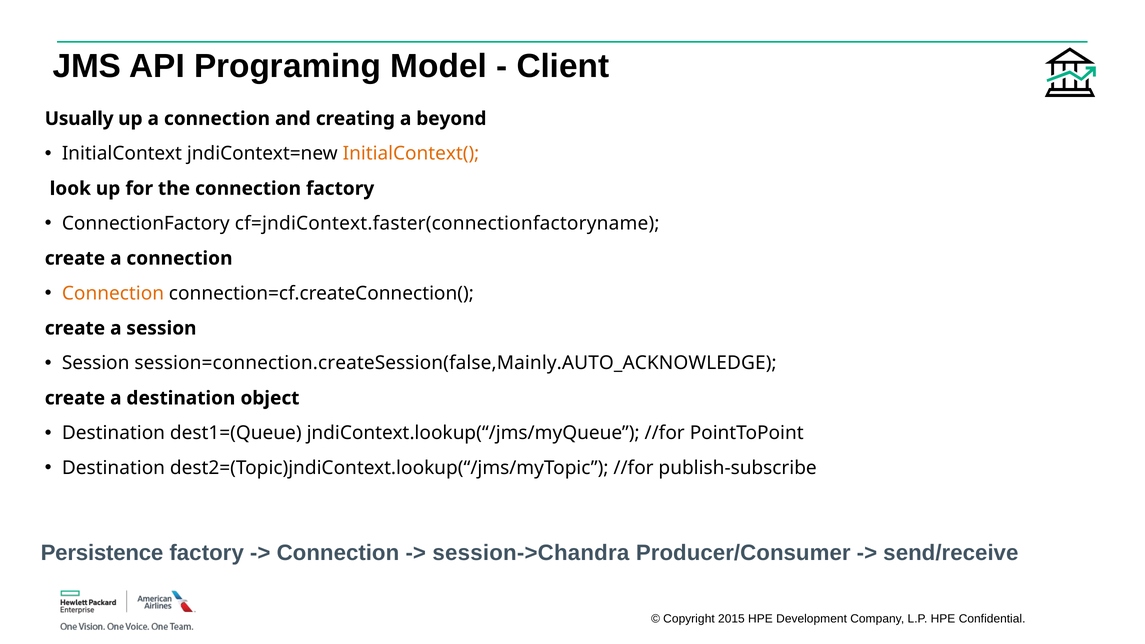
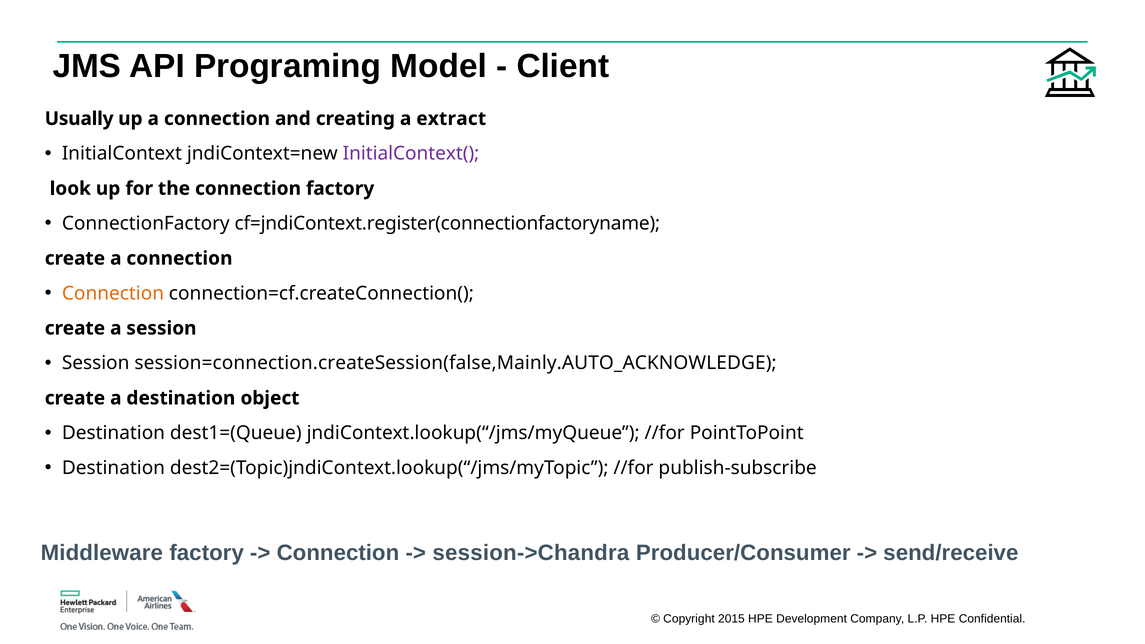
beyond: beyond -> extract (451, 119)
InitialContext( colour: orange -> purple (411, 154)
cf=jndiContext.faster(connectionfactoryname: cf=jndiContext.faster(connectionfactoryname -> cf=jndiContext.register(connectionfactoryname (447, 223)
Persistence: Persistence -> Middleware (102, 553)
